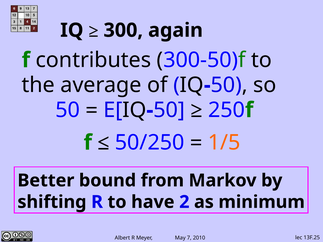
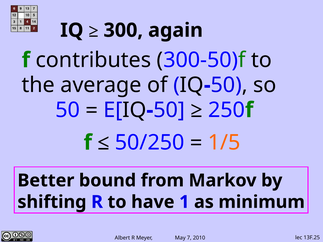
2: 2 -> 1 (184, 202)
